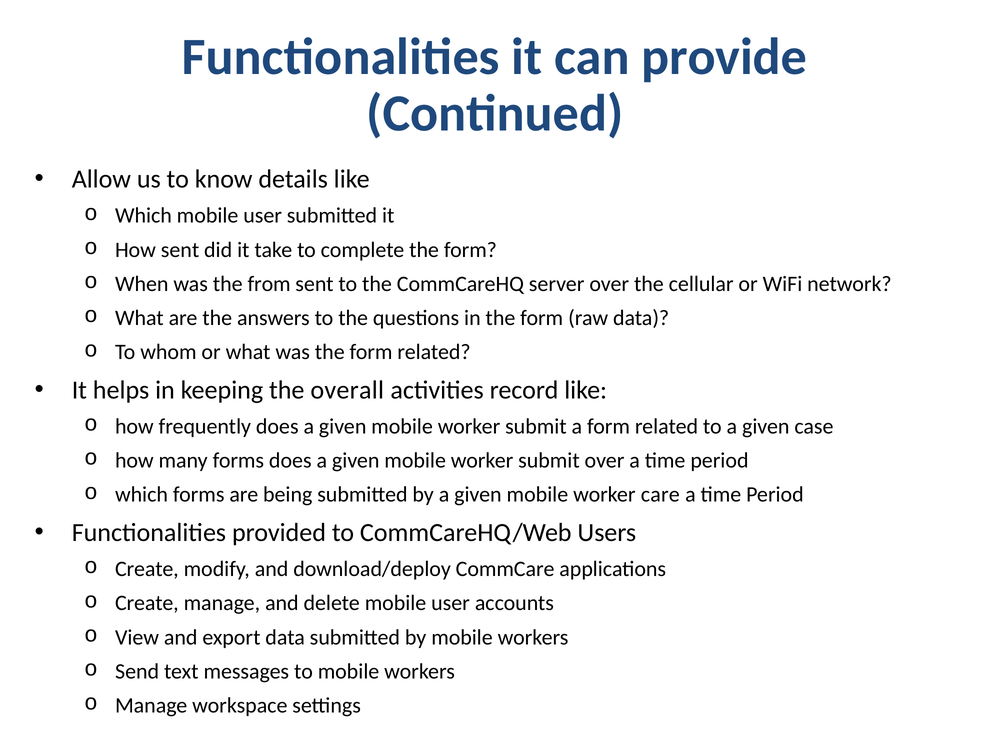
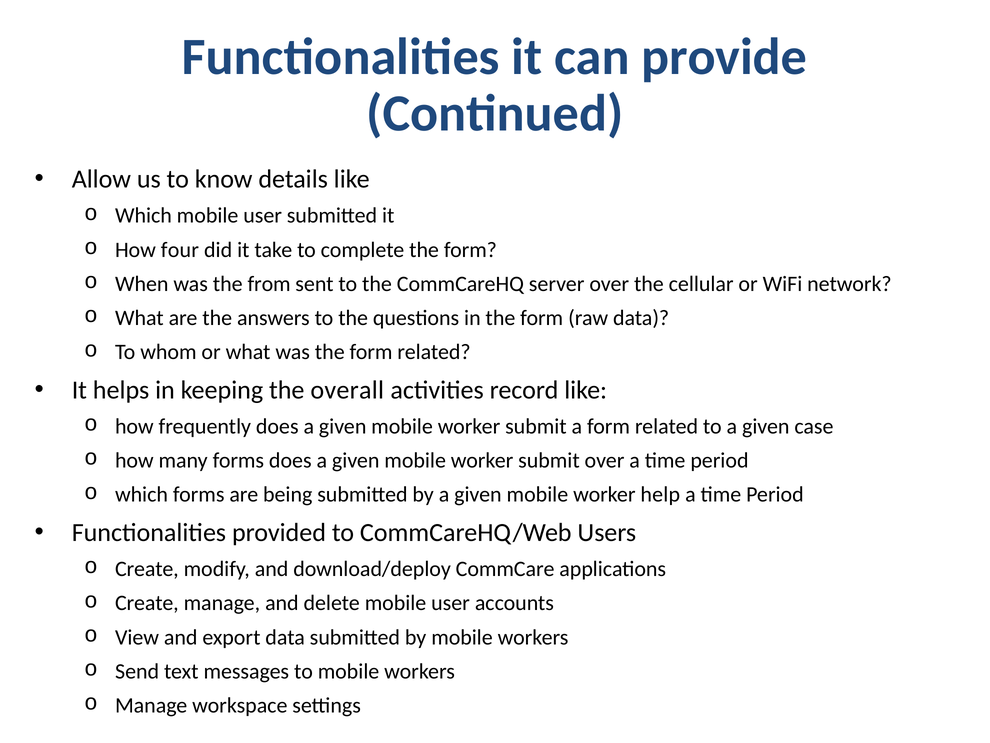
How sent: sent -> four (180, 250)
care: care -> help (660, 494)
